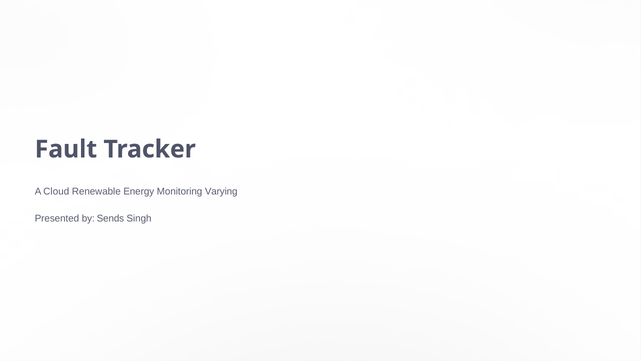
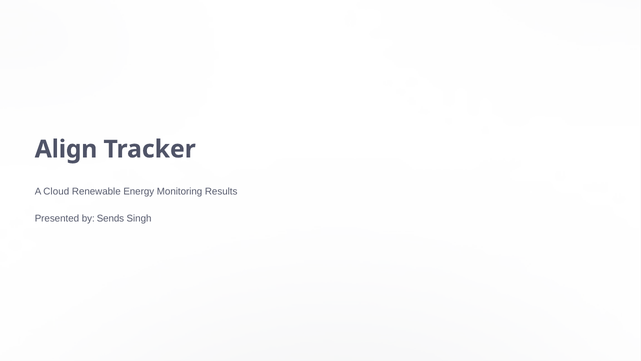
Fault: Fault -> Align (66, 149)
Varying: Varying -> Results (221, 191)
